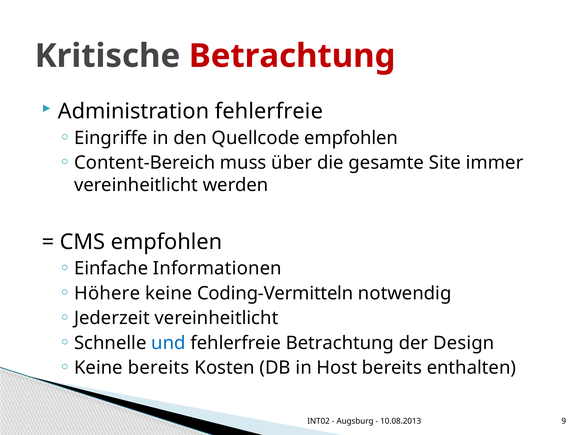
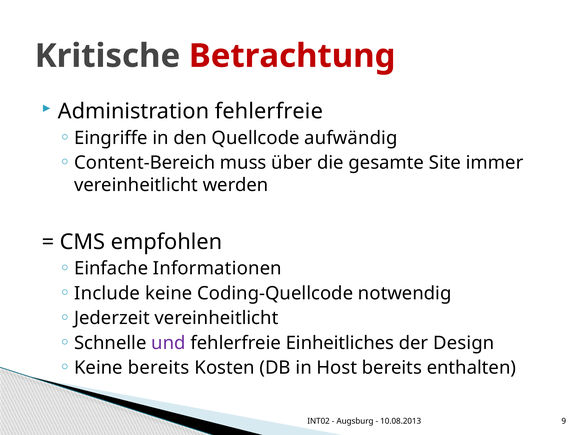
Quellcode empfohlen: empfohlen -> aufwändig (351, 138)
Höhere: Höhere -> Include (107, 293)
Coding-Vermitteln: Coding-Vermitteln -> Coding-Quellcode (275, 293)
und colour: blue -> purple (168, 343)
fehlerfreie Betrachtung: Betrachtung -> Einheitliches (340, 343)
